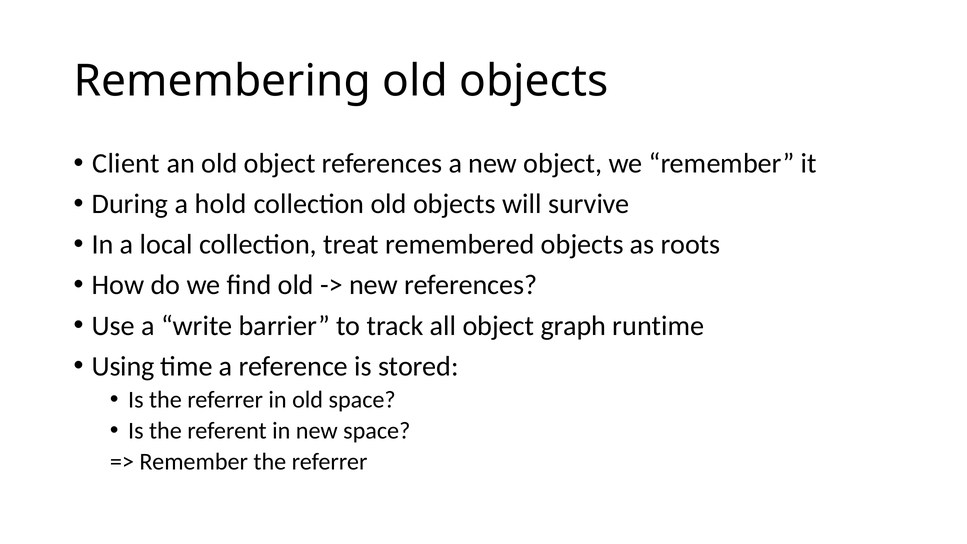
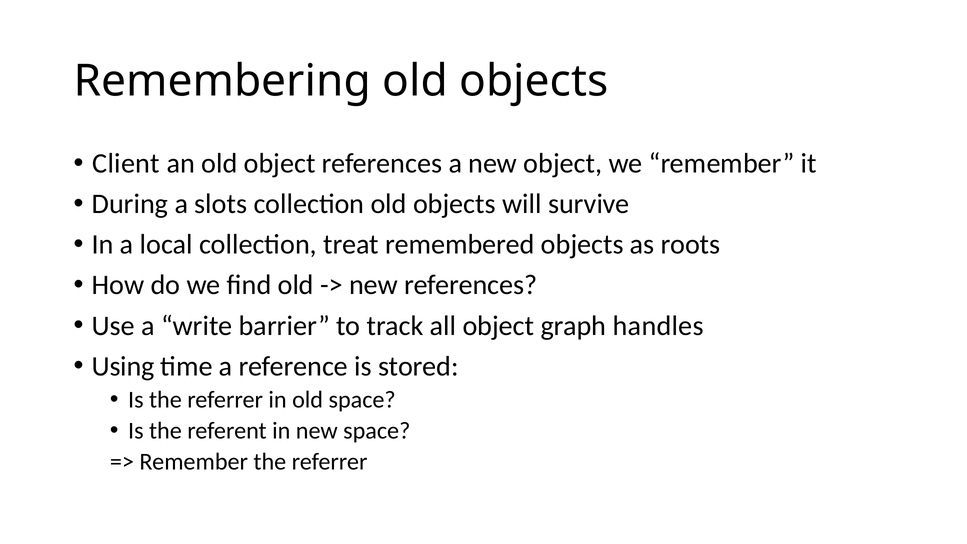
hold: hold -> slots (221, 204)
runtime: runtime -> handles (658, 326)
